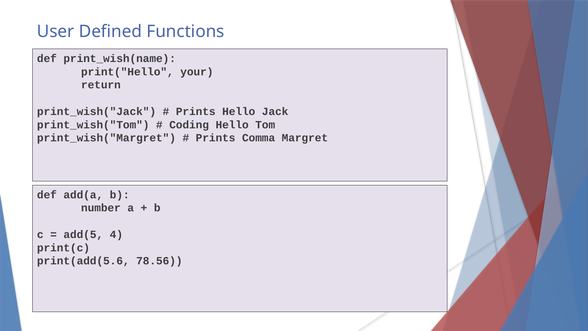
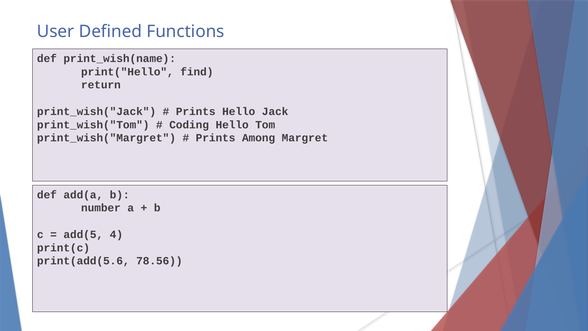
your: your -> find (197, 72)
Comma: Comma -> Among (259, 138)
